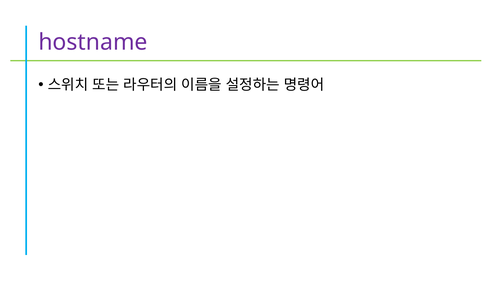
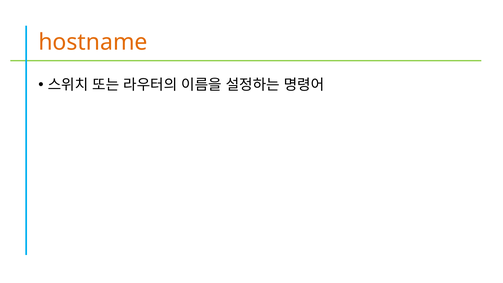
hostname colour: purple -> orange (93, 42)
